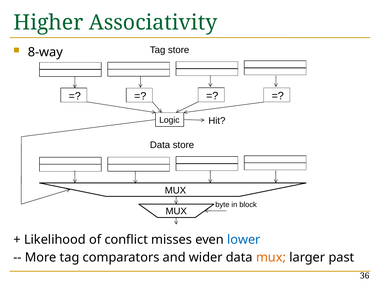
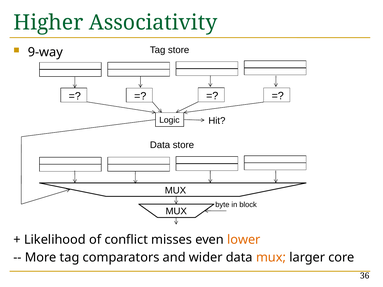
8-way: 8-way -> 9-way (45, 52)
lower colour: blue -> orange (244, 240)
past: past -> core (341, 258)
